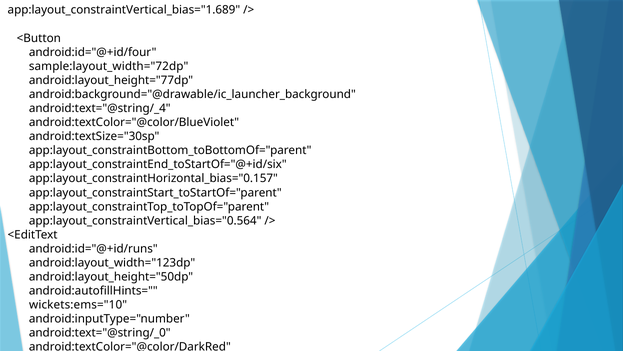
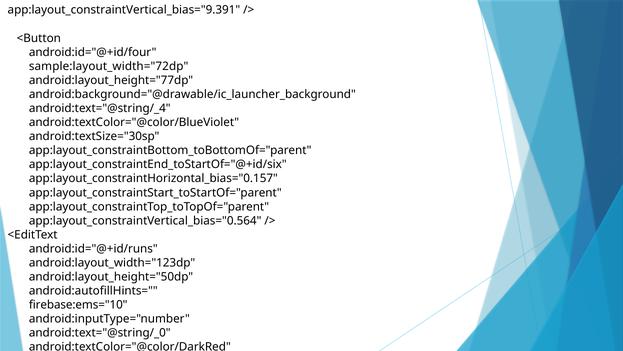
app:layout_constraintVertical_bias="1.689: app:layout_constraintVertical_bias="1.689 -> app:layout_constraintVertical_bias="9.391 (124, 10)
wickets:ems="10: wickets:ems="10 -> firebase:ems="10 (78, 304)
